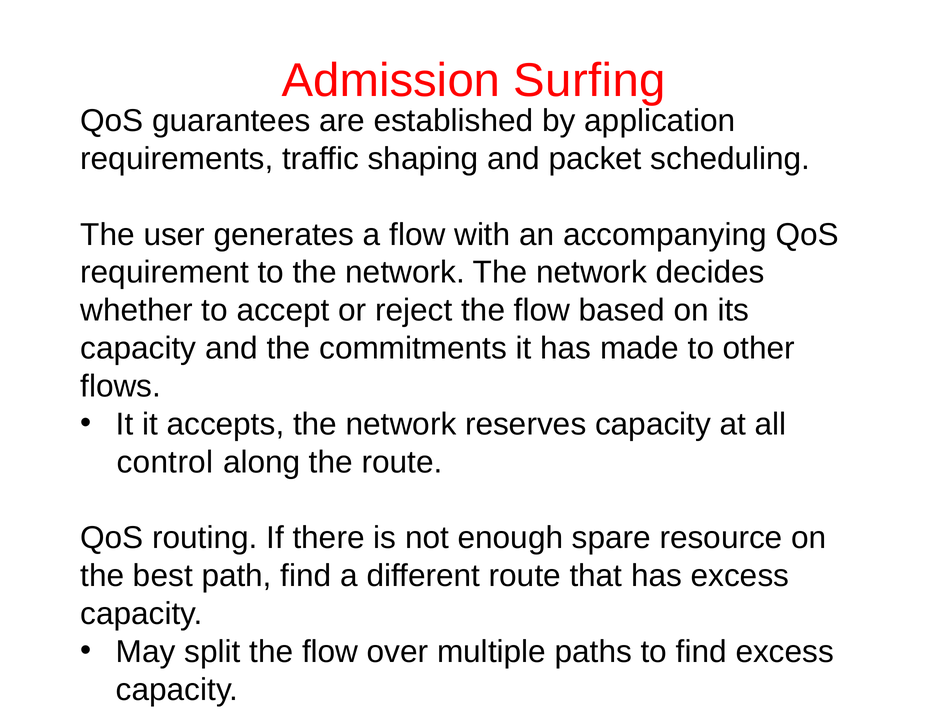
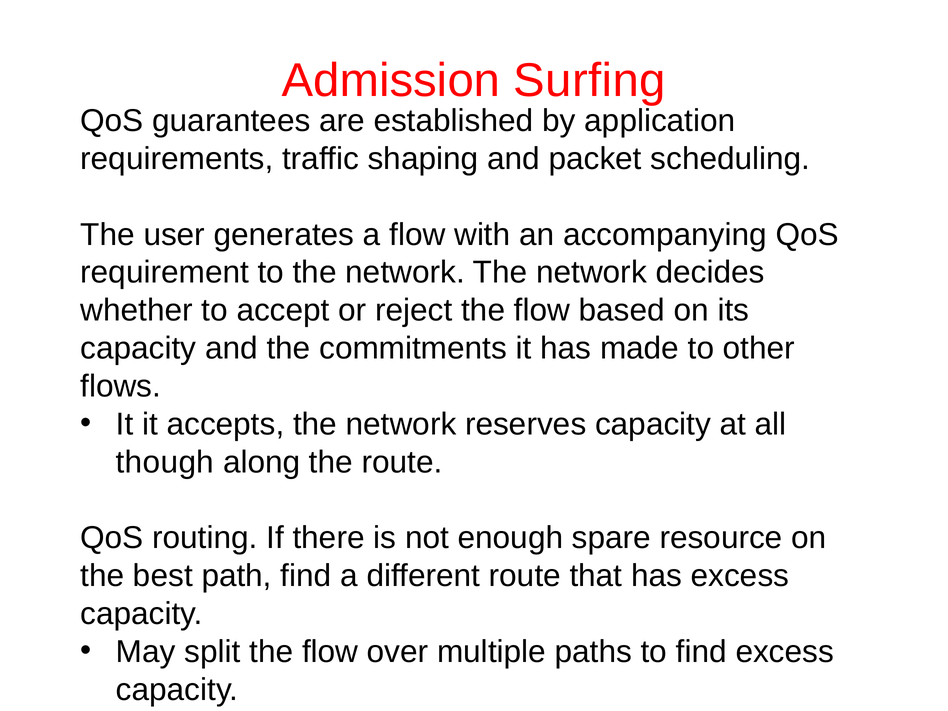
control: control -> though (165, 462)
